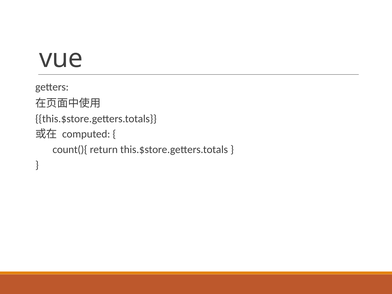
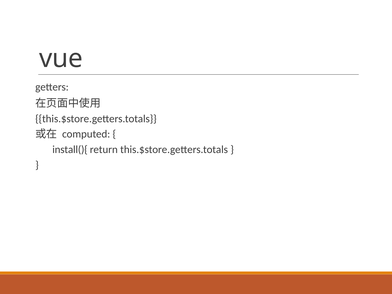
count(){: count(){ -> install(){ (70, 150)
